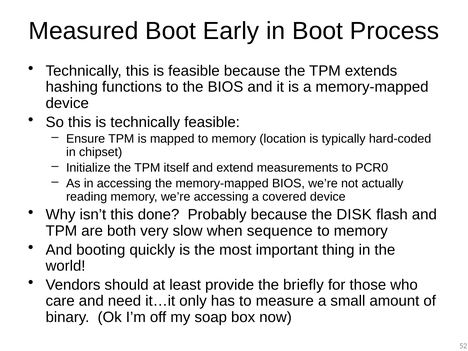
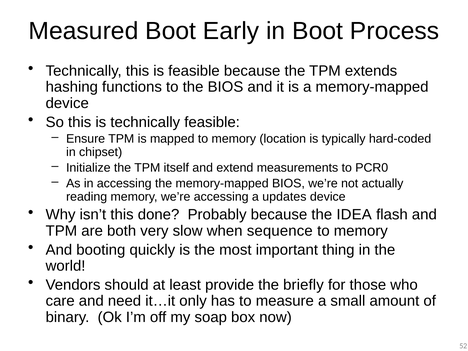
covered: covered -> updates (284, 197)
DISK: DISK -> IDEA (354, 215)
